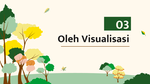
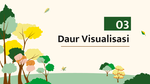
Oleh: Oleh -> Daur (68, 39)
